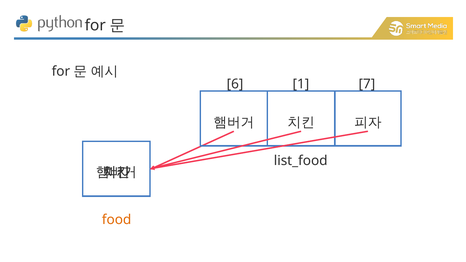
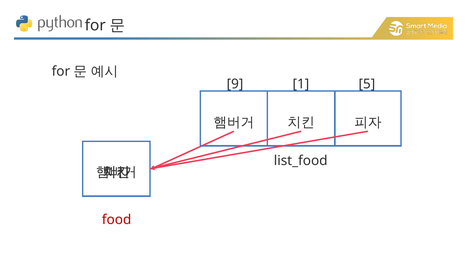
6: 6 -> 9 (235, 84)
7: 7 -> 5 (367, 84)
food colour: orange -> red (117, 220)
